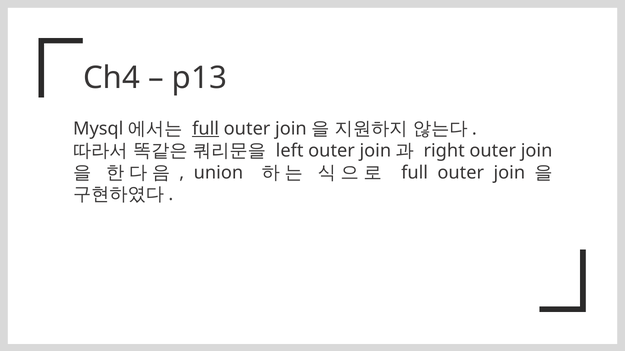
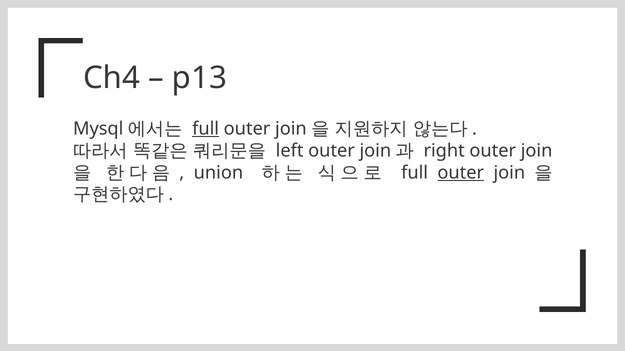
outer underline: none -> present (461, 173)
